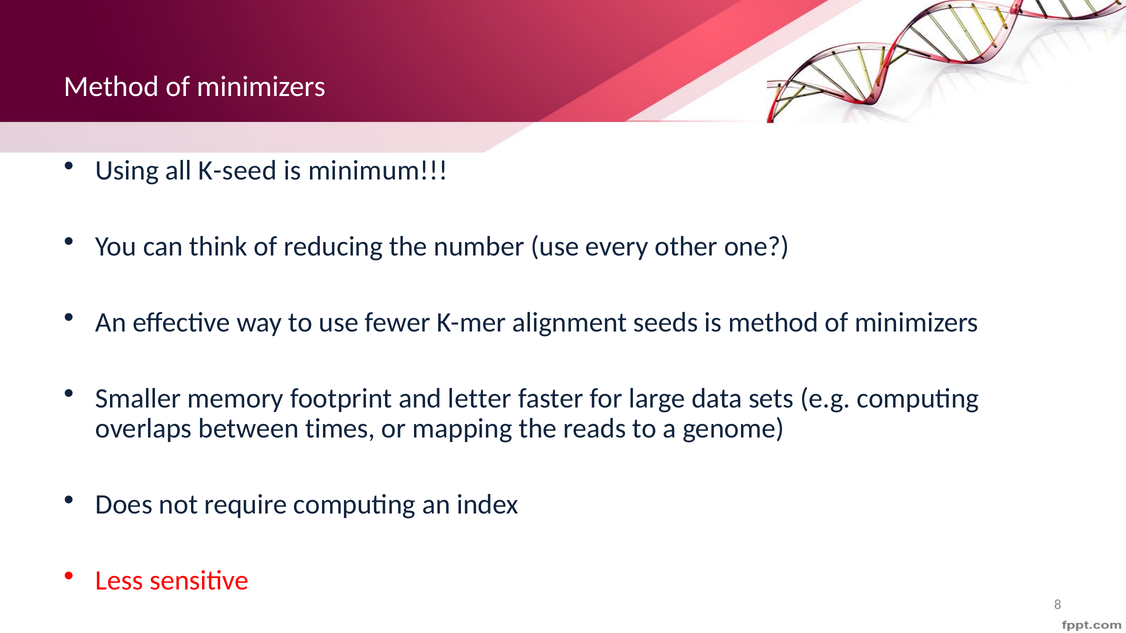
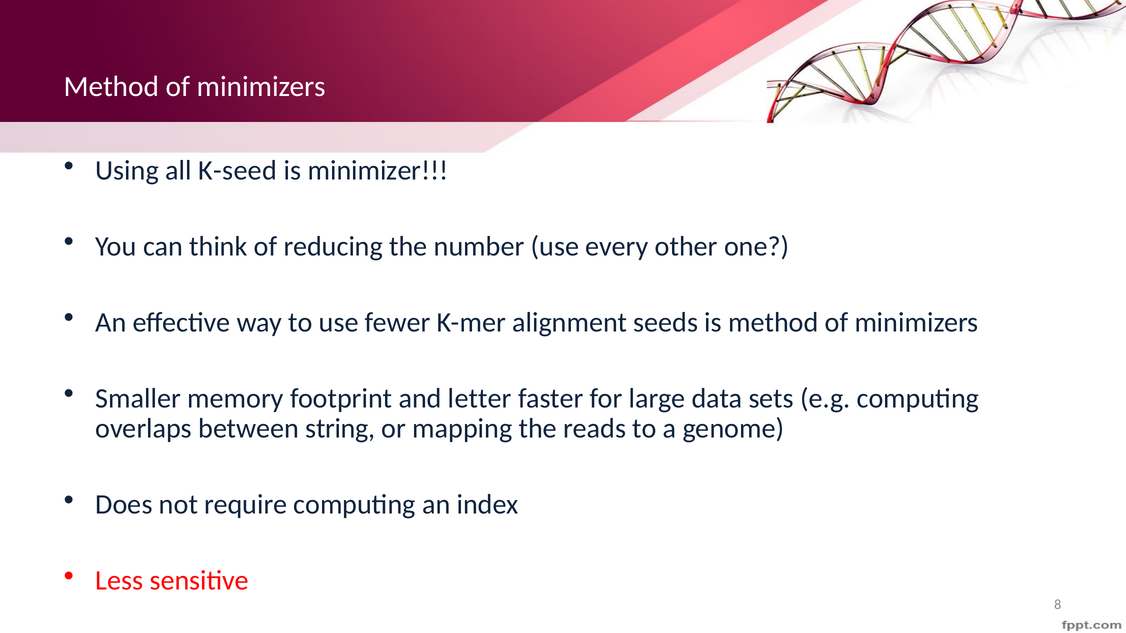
minimum: minimum -> minimizer (378, 171)
times: times -> string (340, 429)
